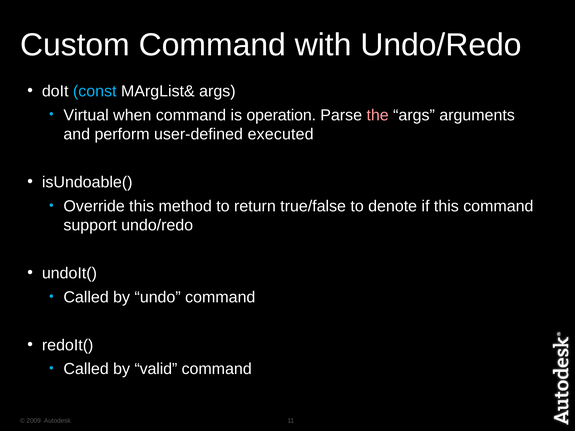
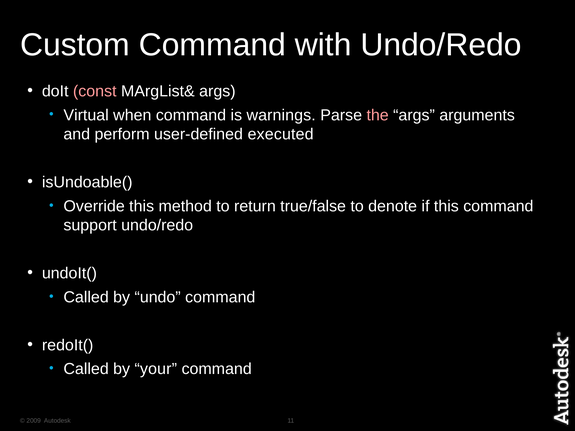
const colour: light blue -> pink (95, 91)
operation: operation -> warnings (281, 115)
valid: valid -> your (156, 369)
